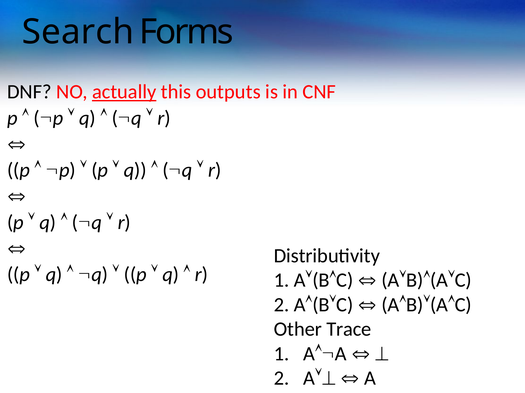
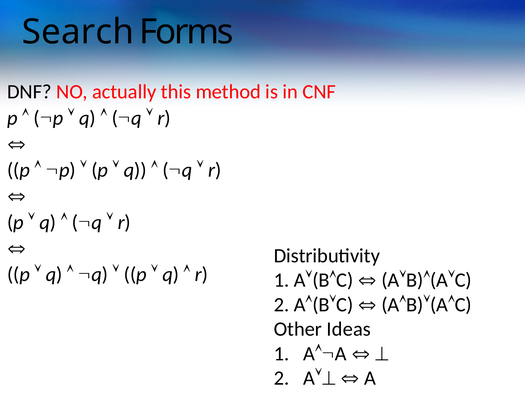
actually underline: present -> none (124, 92)
outputs: outputs -> method (228, 92)
Trace: Trace -> Ideas (349, 330)
